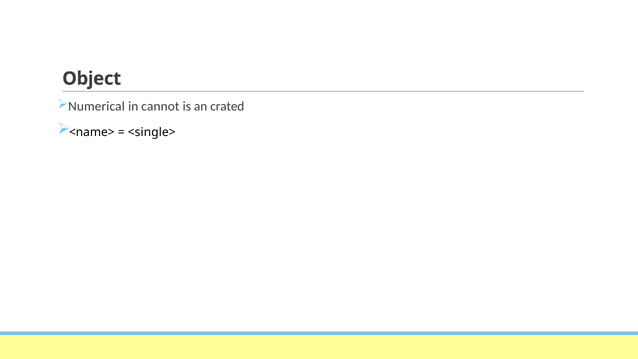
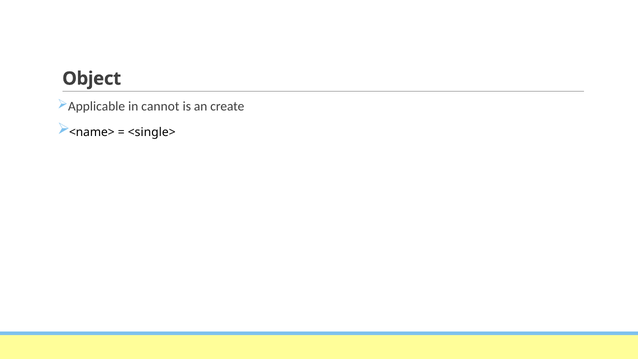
Numerical: Numerical -> Applicable (97, 106)
crated: crated -> create (227, 106)
